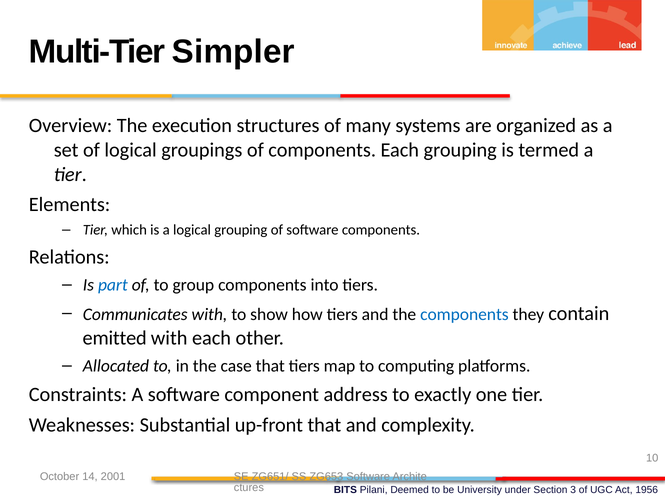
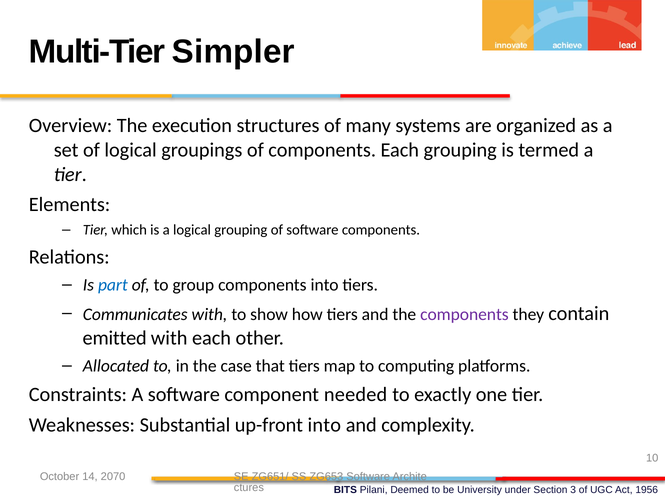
components colour: blue -> purple (464, 315)
address: address -> needed (356, 394)
up-front that: that -> into (324, 425)
2001: 2001 -> 2070 (113, 476)
